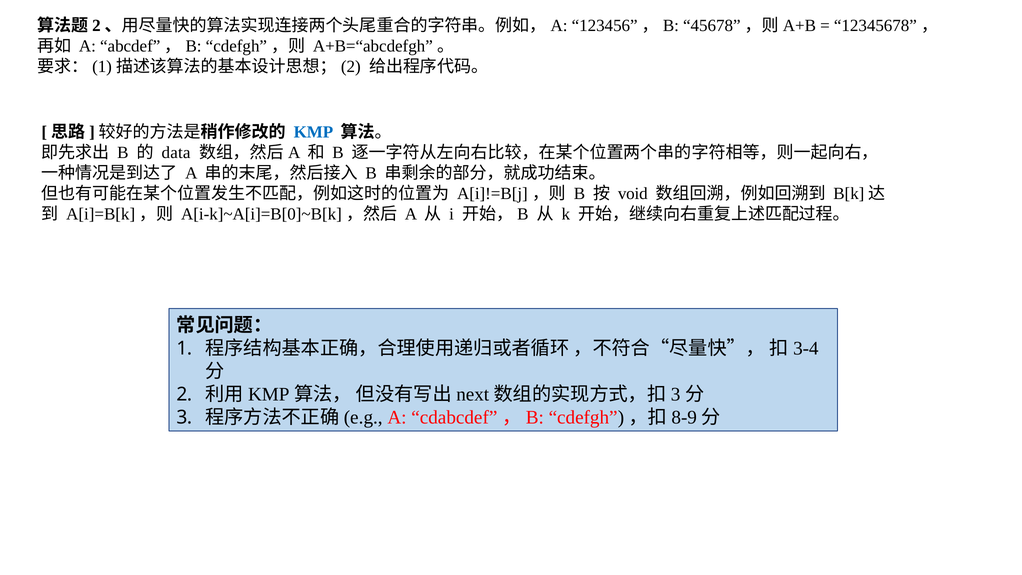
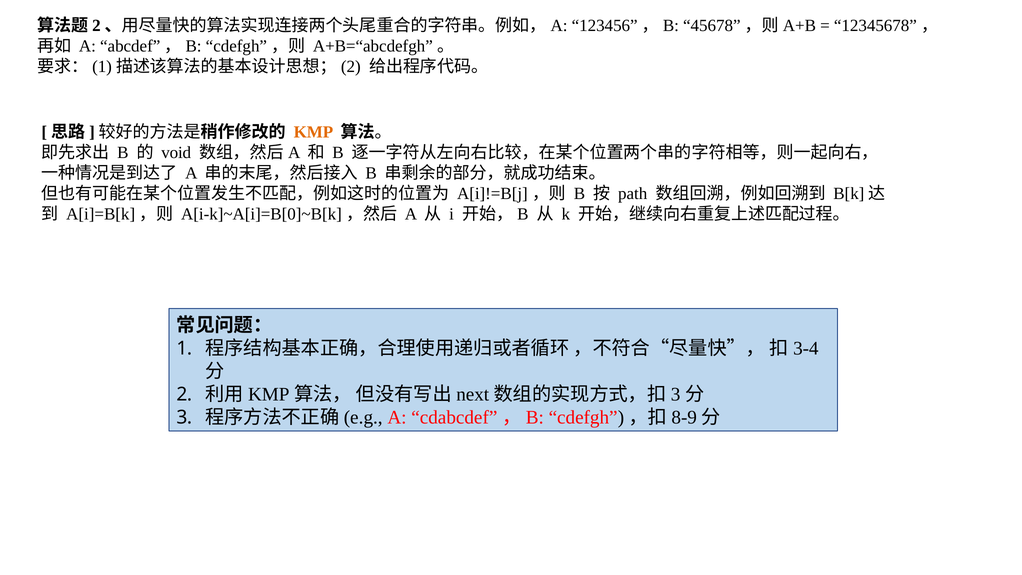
KMP colour: blue -> orange (313, 132)
data: data -> void (176, 153)
void: void -> path (633, 194)
